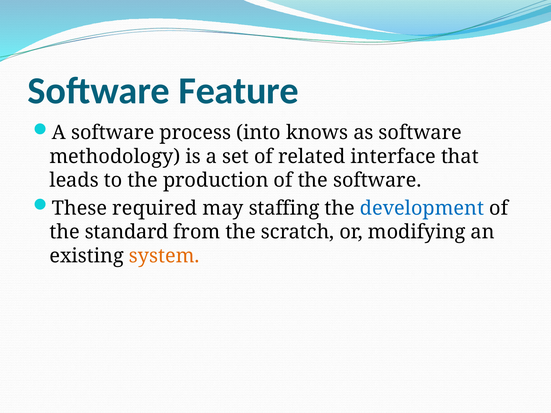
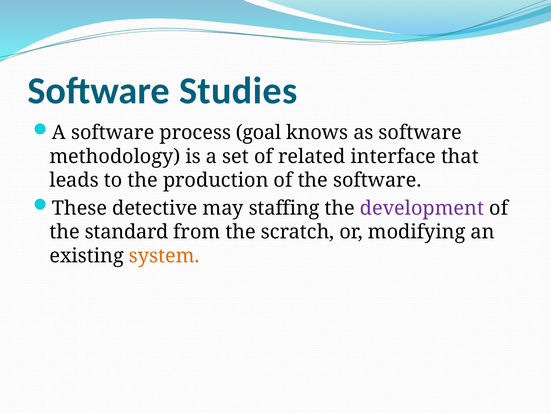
Feature: Feature -> Studies (238, 91)
into: into -> goal (259, 133)
required: required -> detective (155, 208)
development colour: blue -> purple (422, 208)
